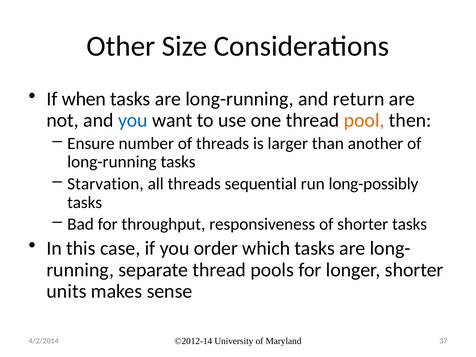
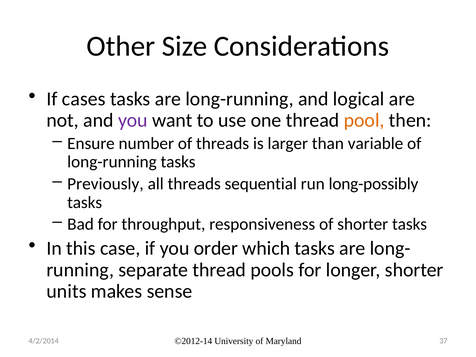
when: when -> cases (84, 99)
return: return -> logical (359, 99)
you colour: blue -> purple (133, 120)
another: another -> variable (376, 143)
Starvation: Starvation -> Previously (105, 184)
